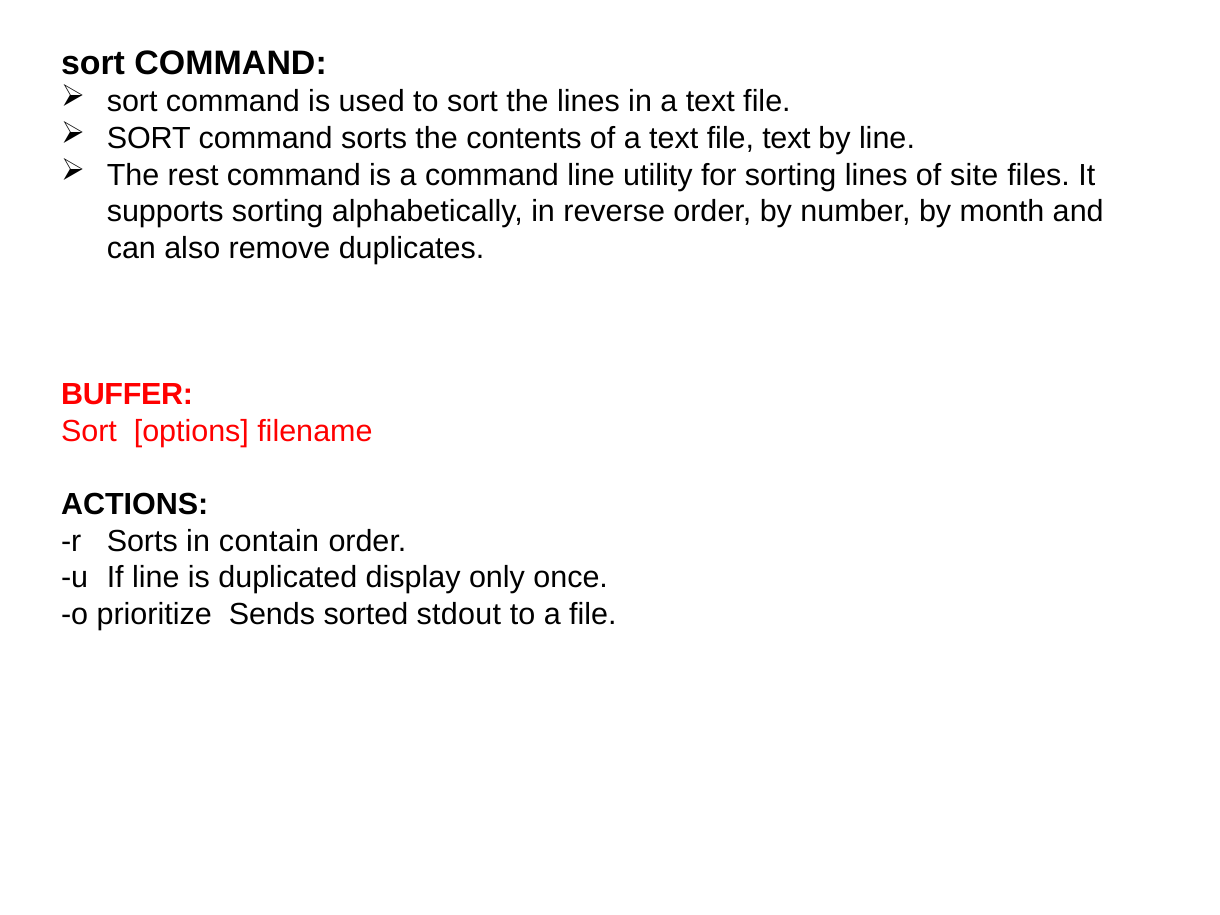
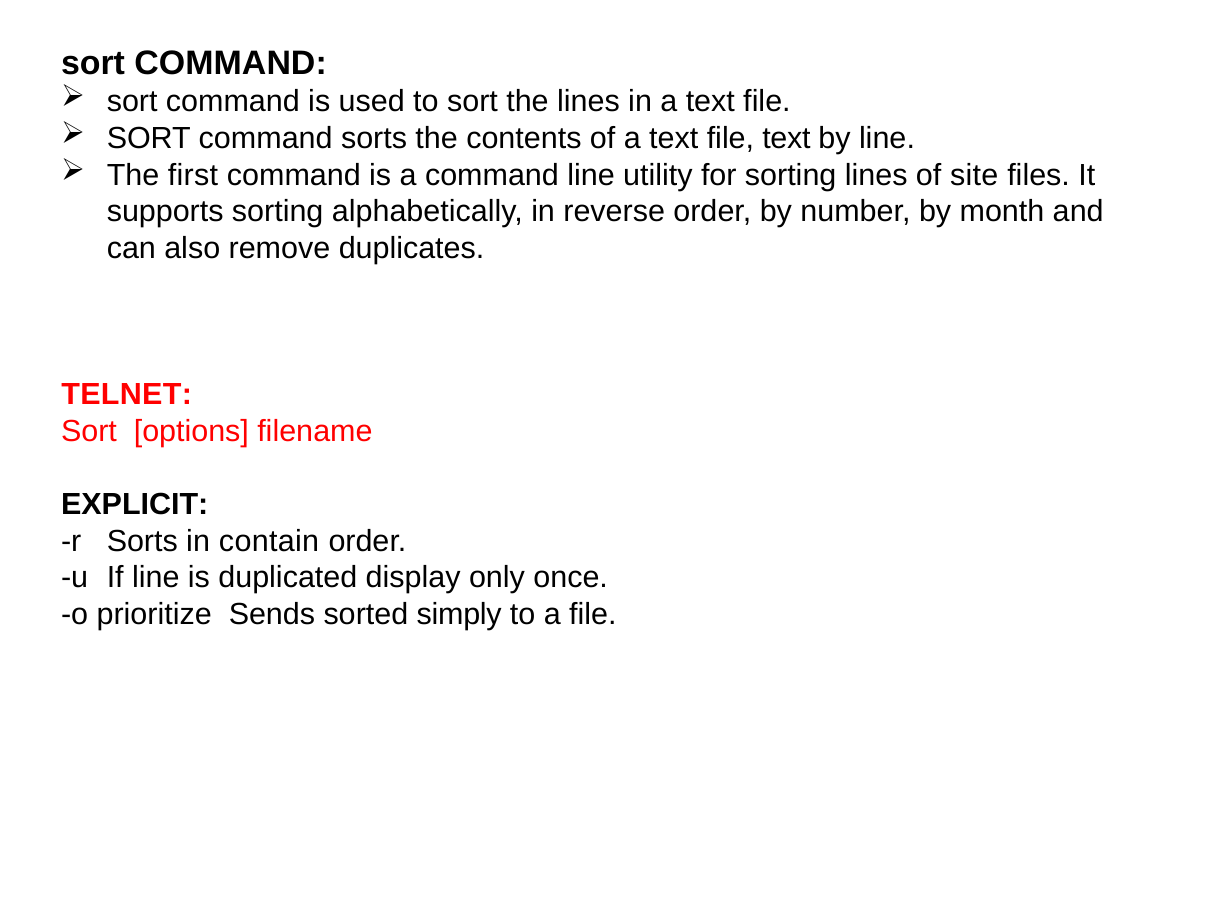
rest: rest -> first (193, 175)
BUFFER: BUFFER -> TELNET (127, 395)
ACTIONS: ACTIONS -> EXPLICIT (135, 504)
stdout: stdout -> simply (459, 614)
